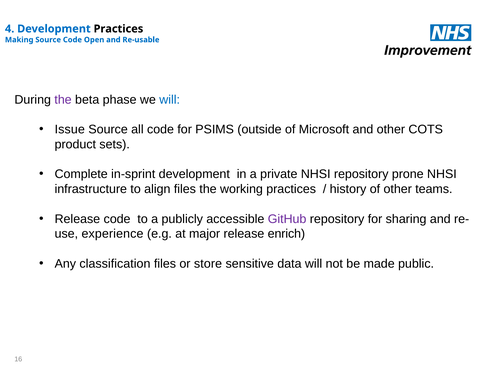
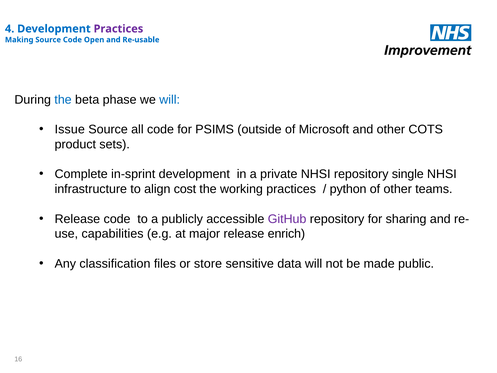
Practices colour: black -> purple (118, 29)
the colour: purple -> blue (63, 100)
prone: prone -> single (408, 174)
align files: files -> cost (185, 189)
history: history -> python (348, 189)
experience: experience -> capabilities (113, 234)
